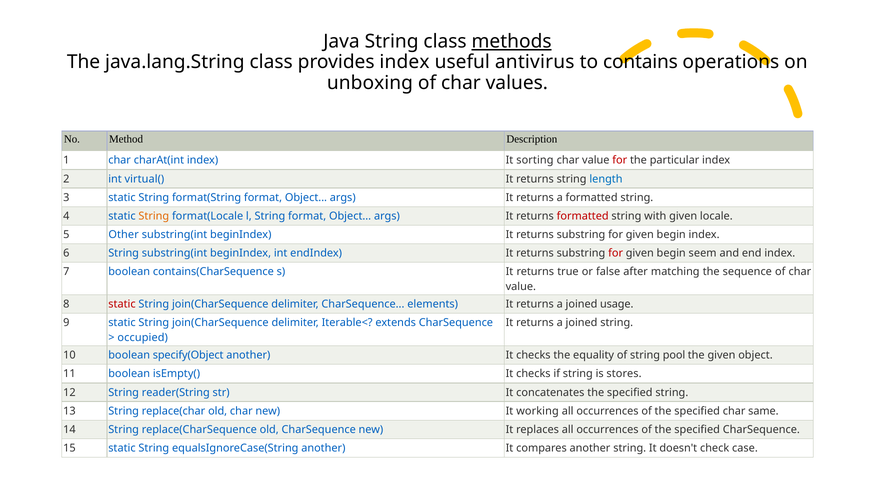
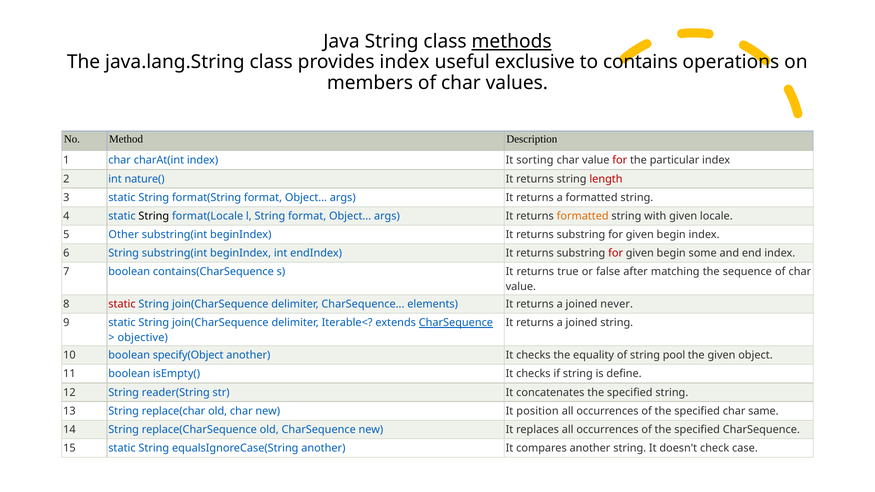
antivirus: antivirus -> exclusive (535, 62)
unboxing: unboxing -> members (370, 83)
virtual(: virtual( -> nature( (145, 179)
length colour: blue -> red (606, 179)
String colour: orange -> black (154, 216)
formatted colour: red -> orange (583, 216)
seem: seem -> some (703, 253)
usage: usage -> never (617, 304)
CharSequence underline: none -> present (456, 323)
occupied: occupied -> objective (143, 338)
stores: stores -> define (624, 374)
working: working -> position (538, 411)
